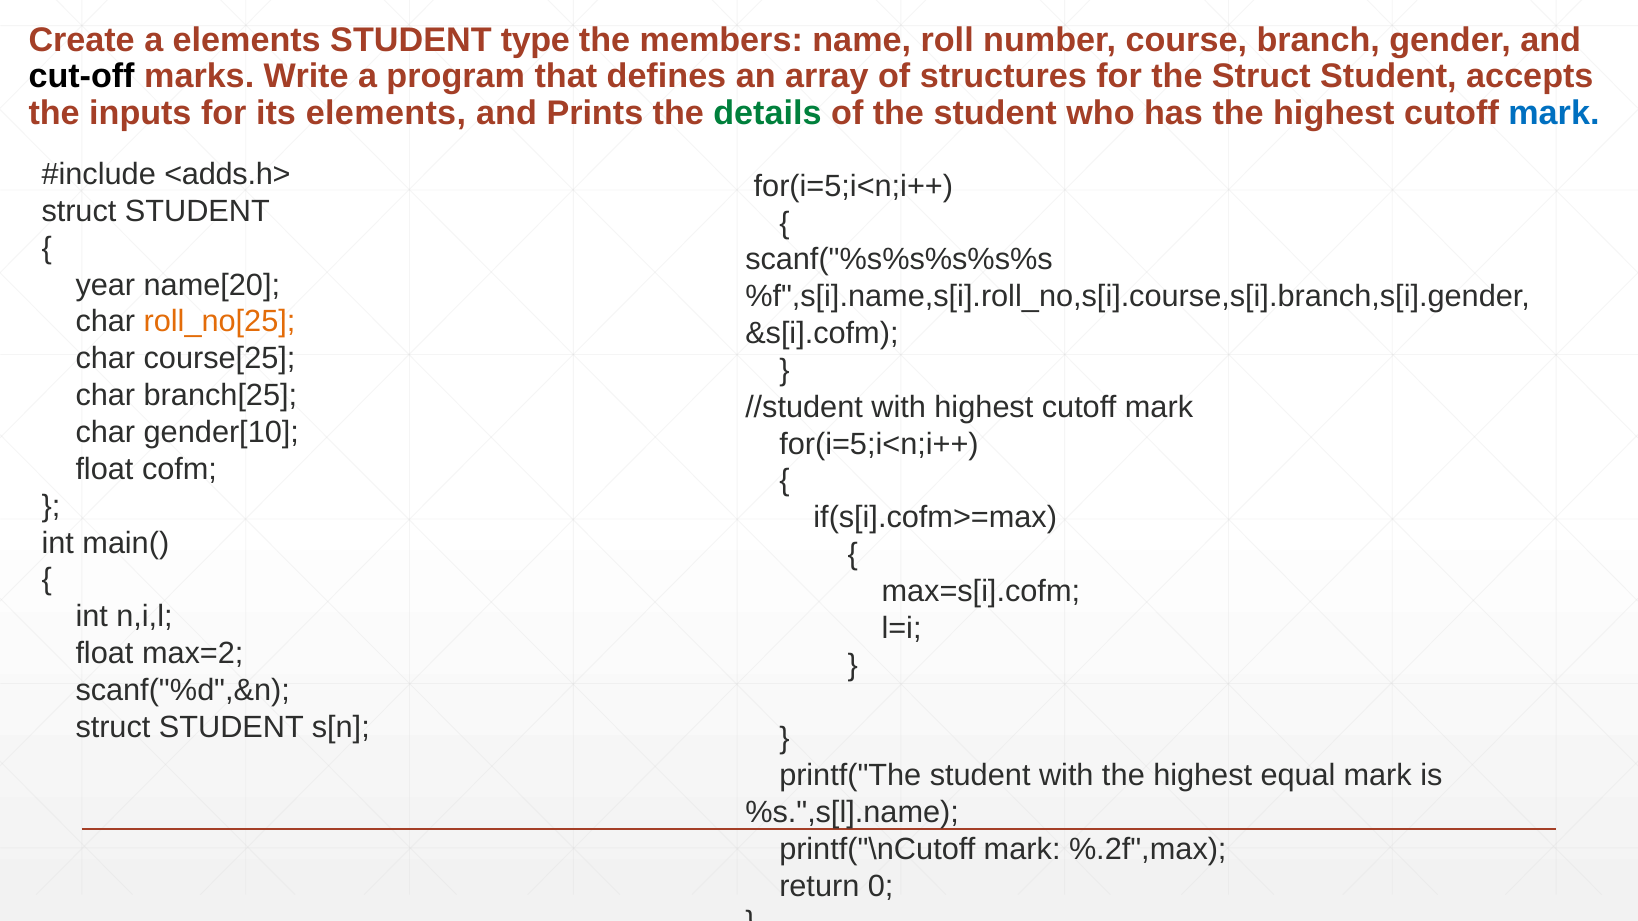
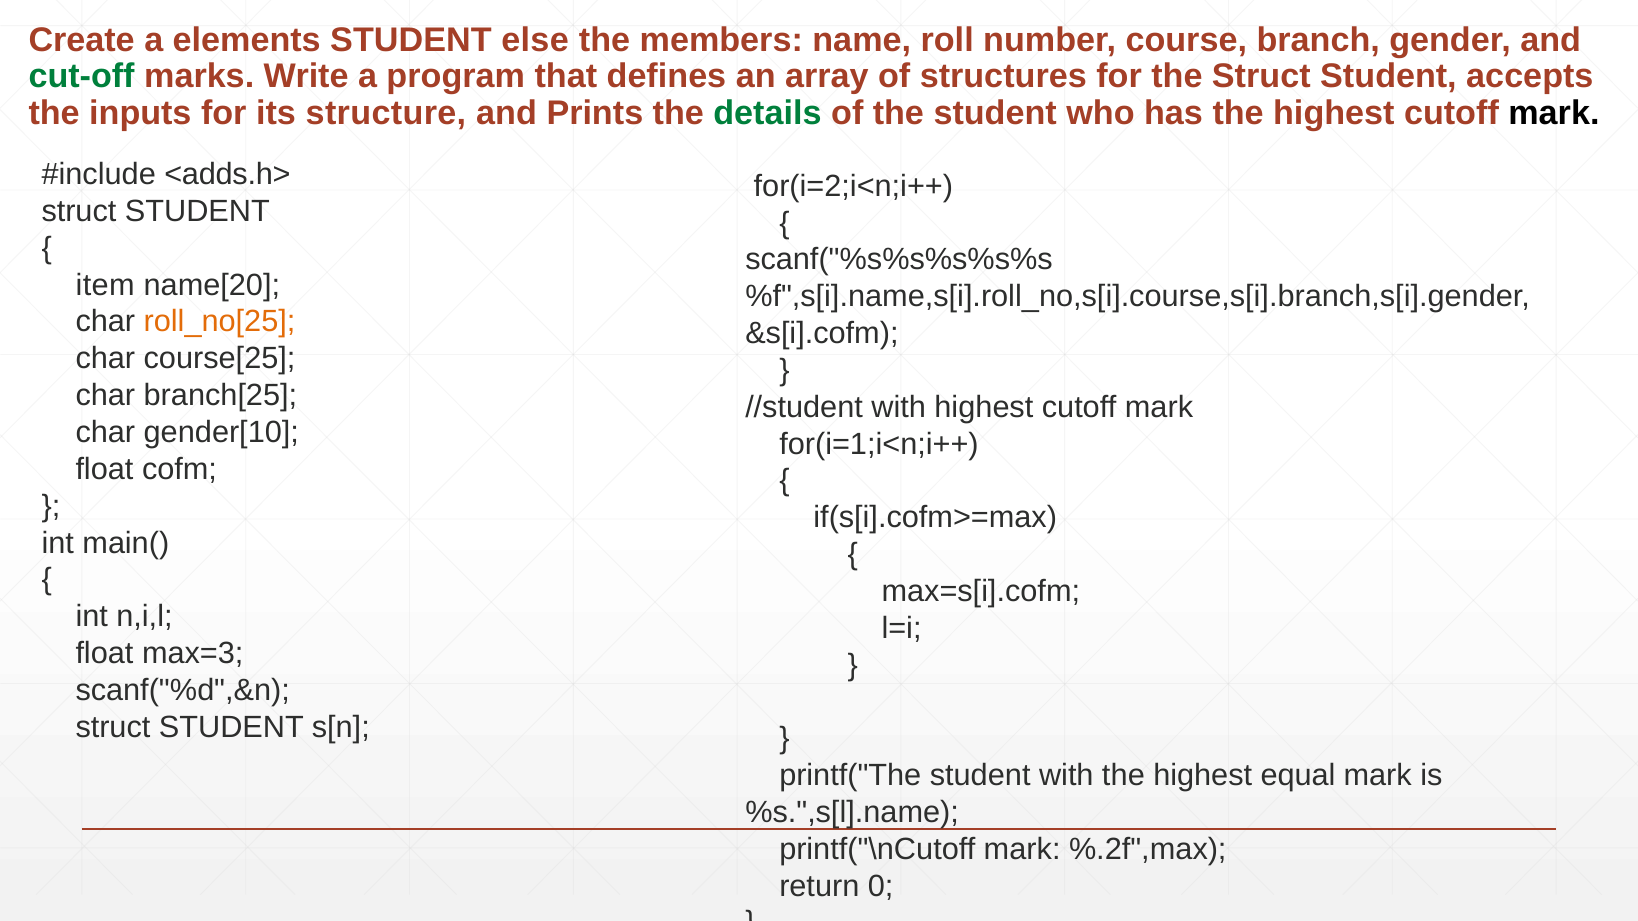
type: type -> else (535, 40)
cut-off colour: black -> green (82, 77)
its elements: elements -> structure (386, 114)
mark colour: blue -> black (1554, 114)
for(i=5;i<n;i++: for(i=5;i<n;i++ -> for(i=2;i<n;i++ (853, 186)
year: year -> item (105, 285)
for(i=5;i<n;i++: for(i=5;i<n;i++ -> for(i=1;i<n;i++ (879, 444)
max=2: max=2 -> max=3 (193, 654)
